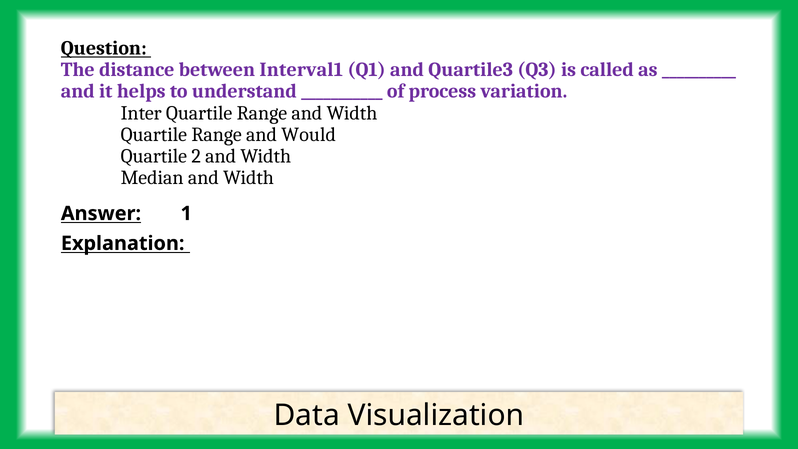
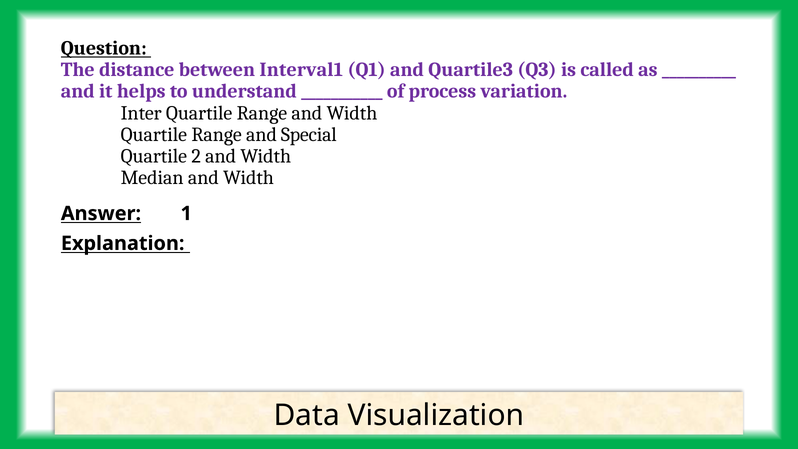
Would: Would -> Special (309, 134)
